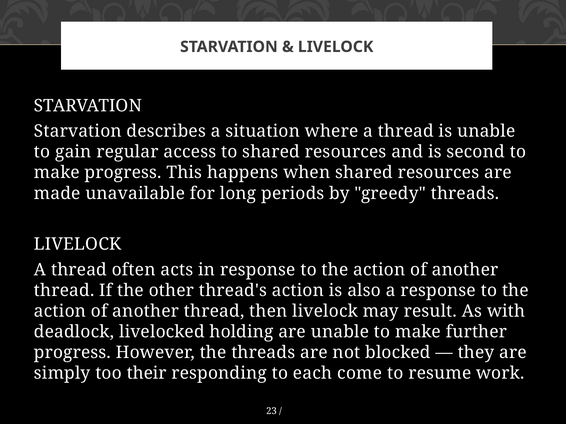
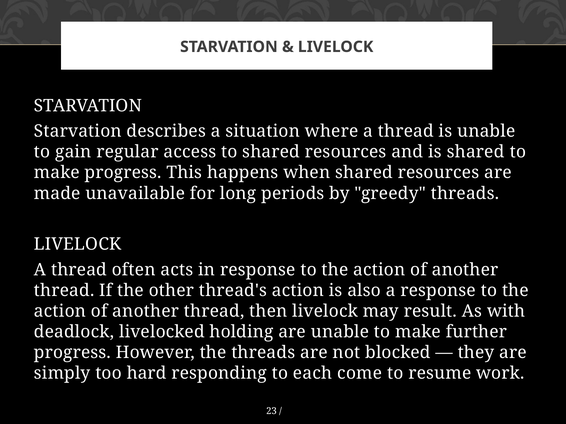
is second: second -> shared (476, 152)
their: their -> hard (147, 374)
